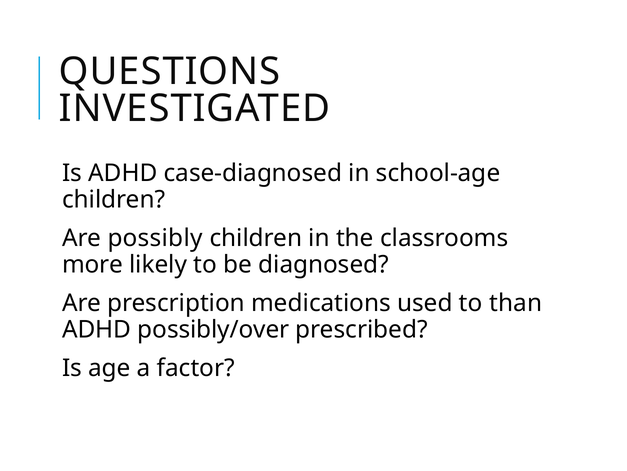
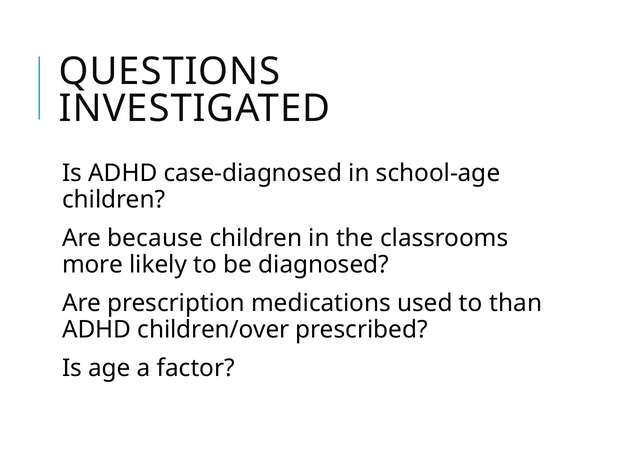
possibly: possibly -> because (155, 238)
possibly/over: possibly/over -> children/over (213, 329)
